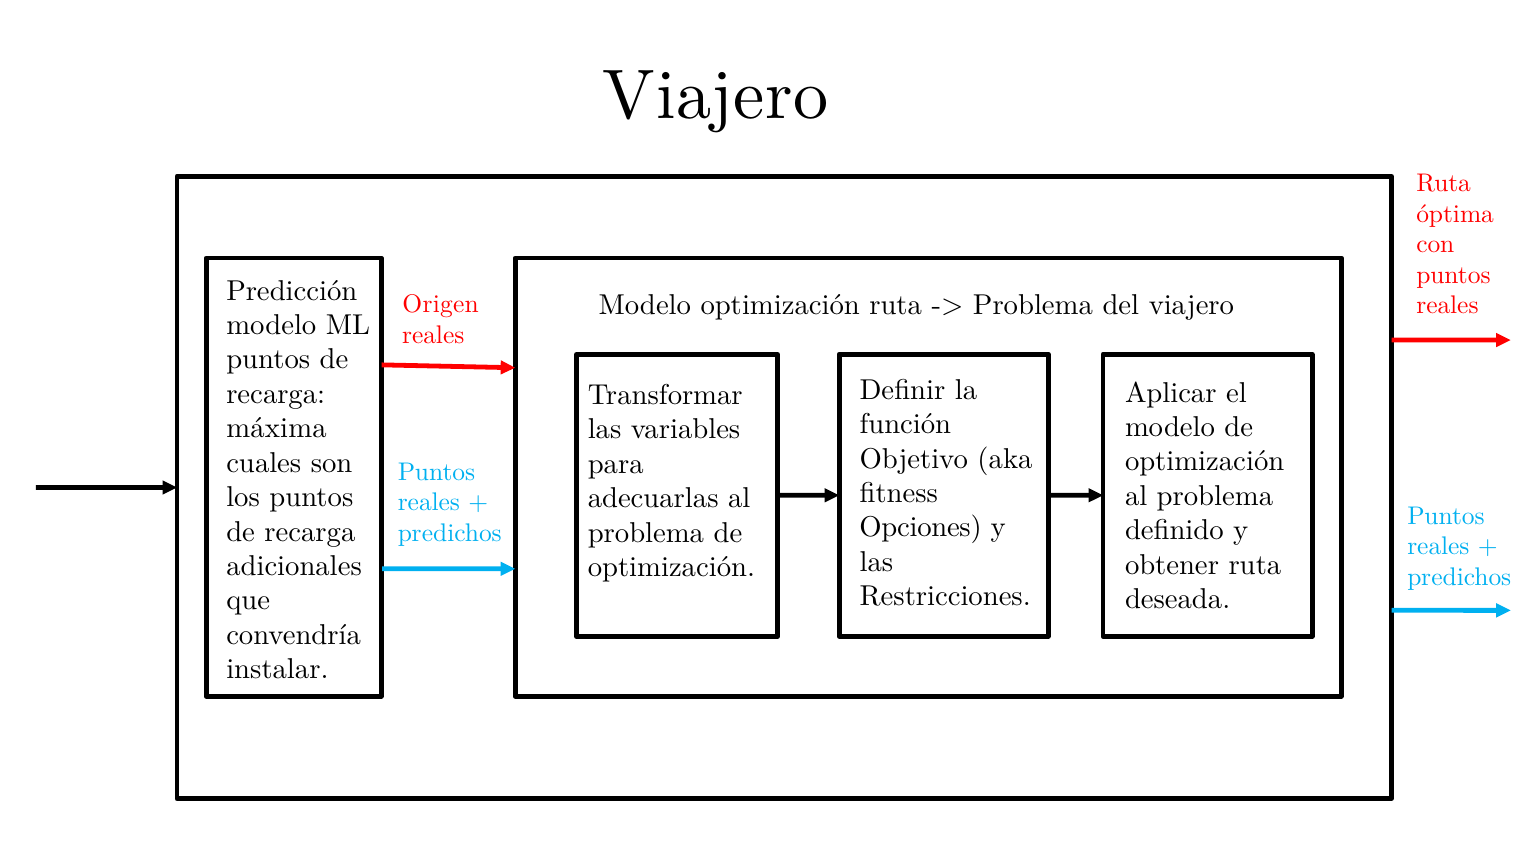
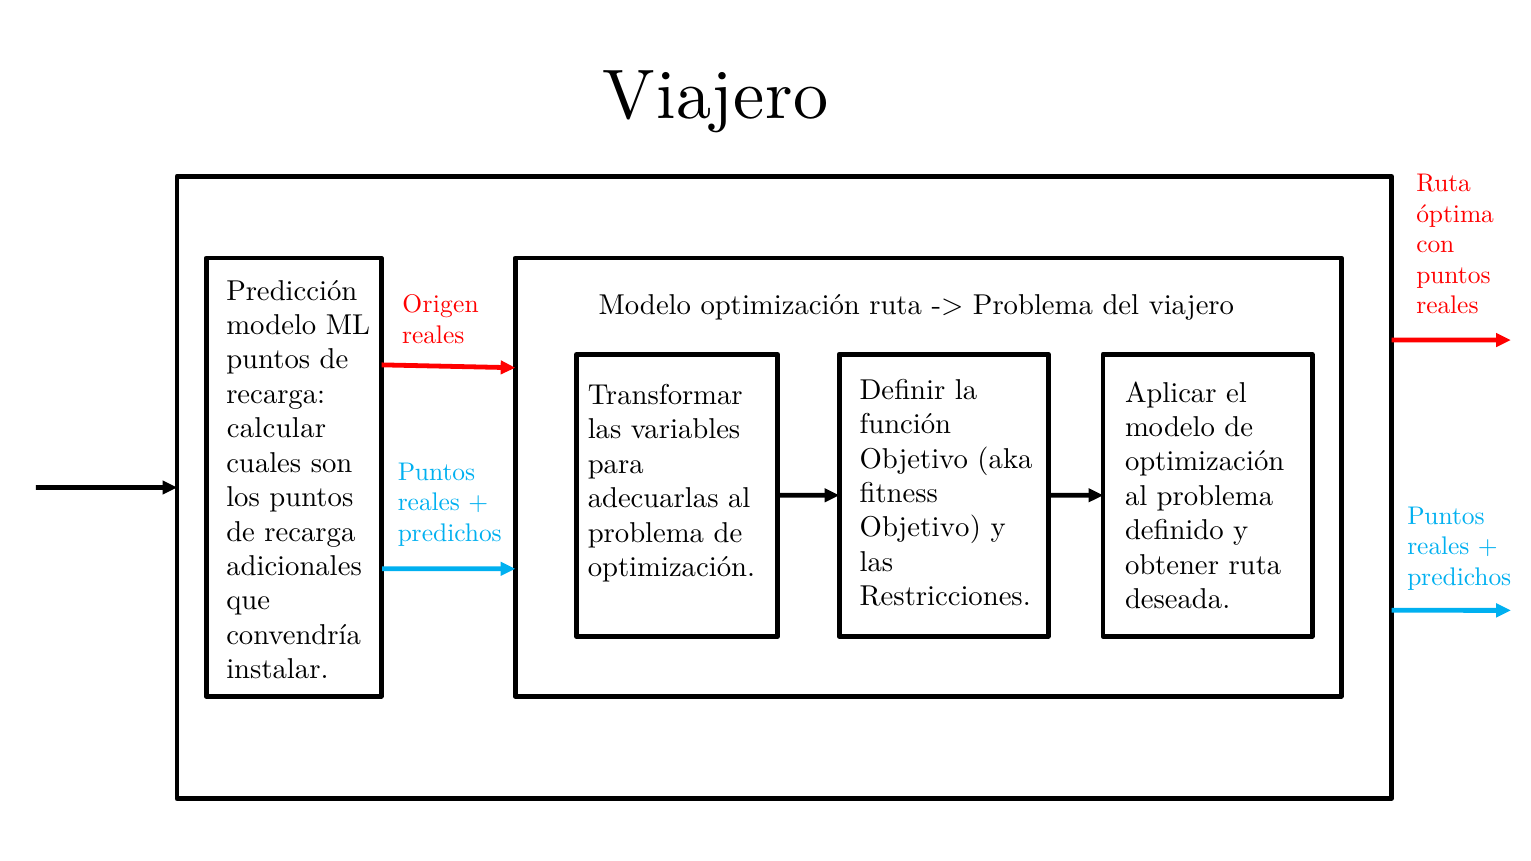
máxima: máxima -> calcular (276, 428)
Opciones: Opciones -> Objetivo (920, 528)
